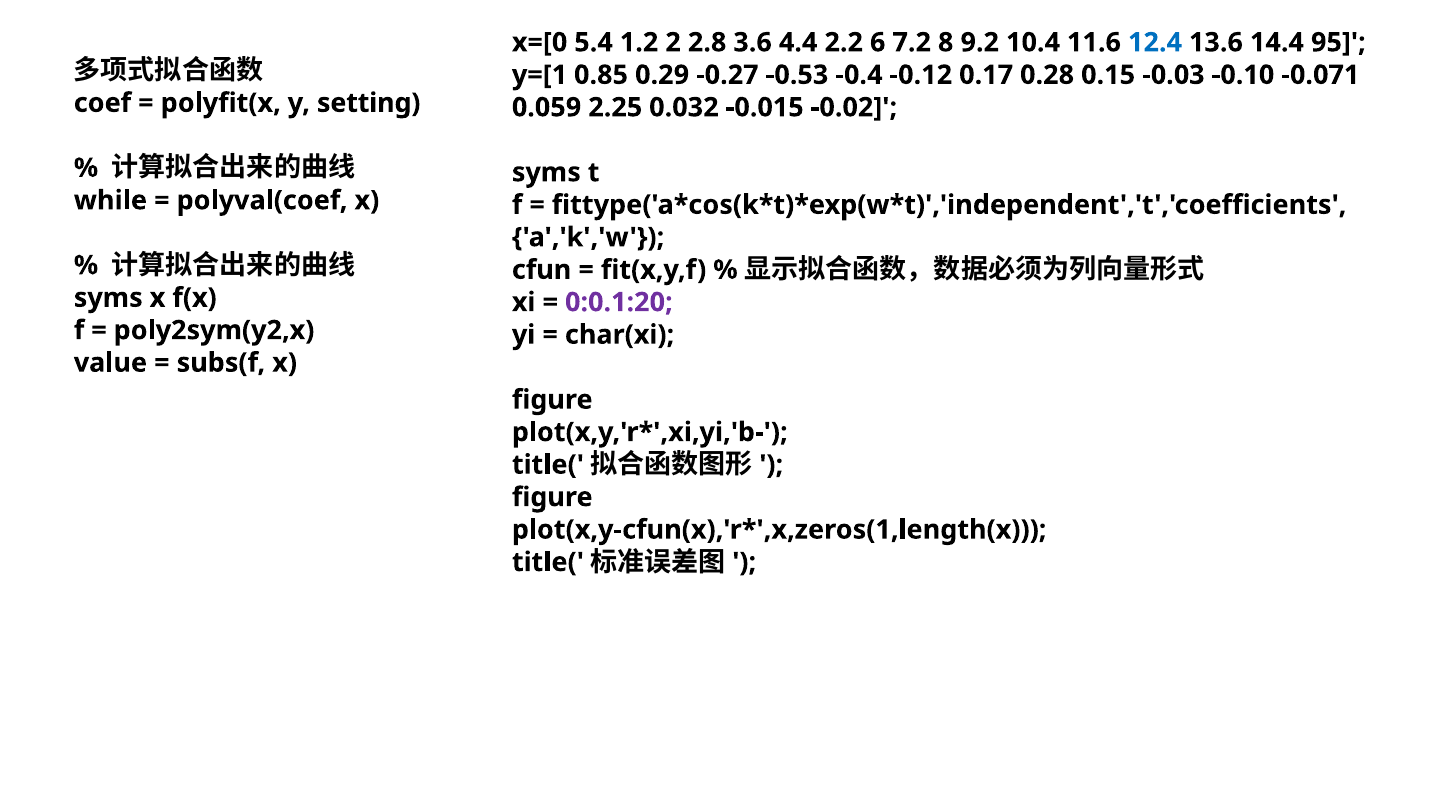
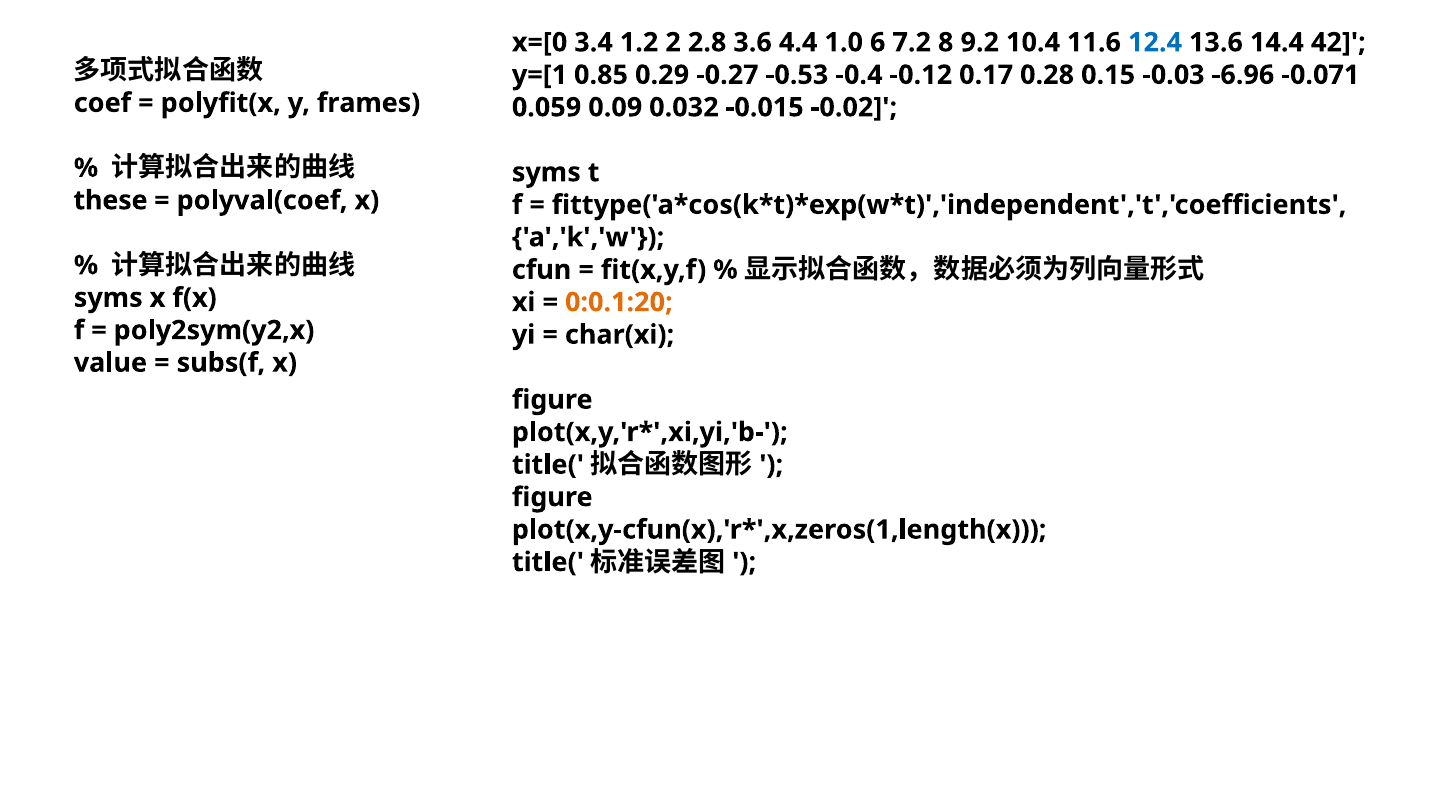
5.4: 5.4 -> 3.4 (594, 42)
2.2: 2.2 -> 1.0 (844, 42)
95: 95 -> 42 (1338, 42)
-0.10: -0.10 -> -6.96 (1243, 75)
setting: setting -> frames (369, 103)
2.25: 2.25 -> 0.09 (615, 107)
while: while -> these (111, 200)
0:0.1:20 colour: purple -> orange (619, 302)
